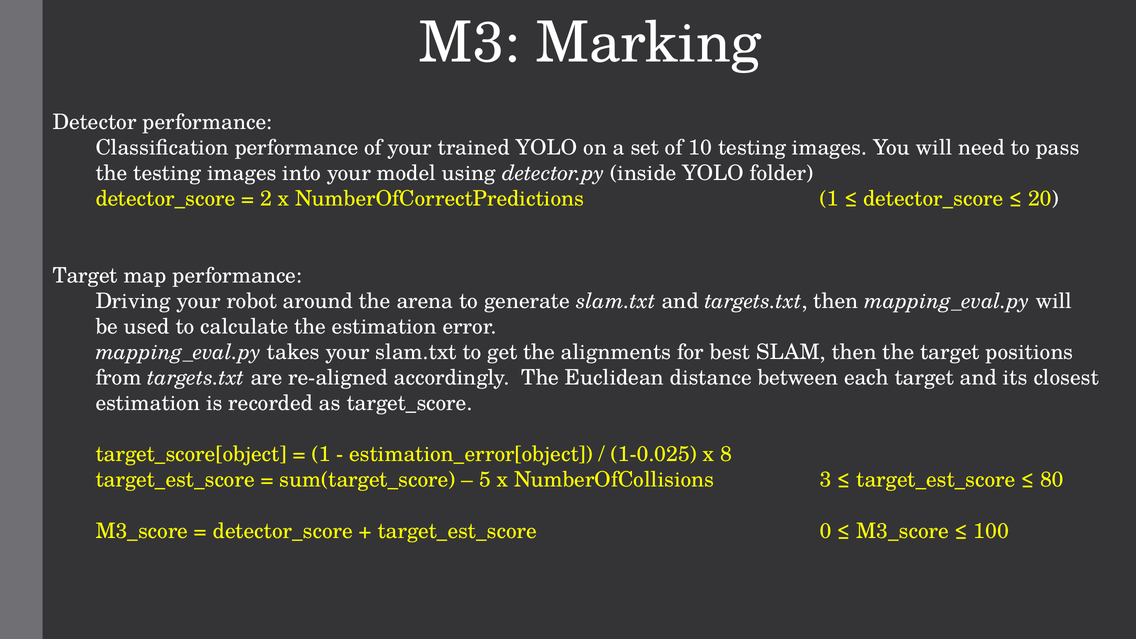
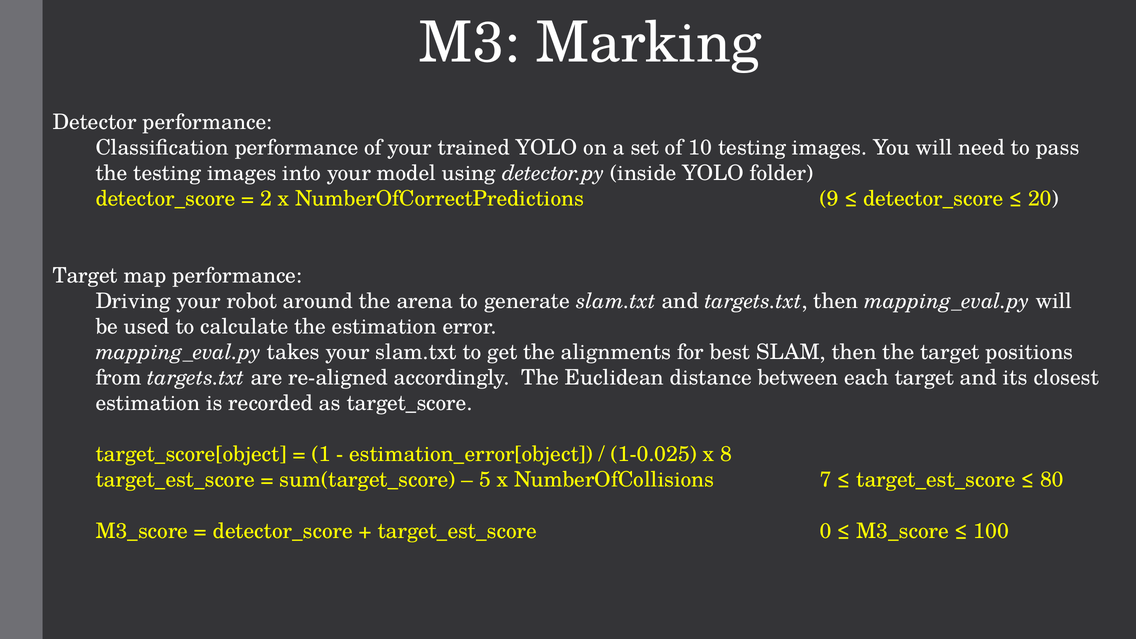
NumberOfCorrectPredictions 1: 1 -> 9 (829, 199)
3: 3 -> 7 (826, 480)
